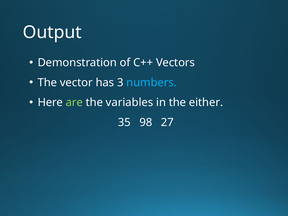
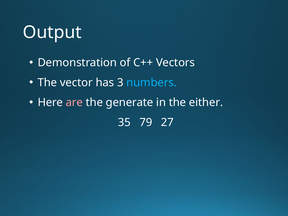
are colour: light green -> pink (74, 102)
variables: variables -> generate (130, 102)
98: 98 -> 79 (146, 122)
